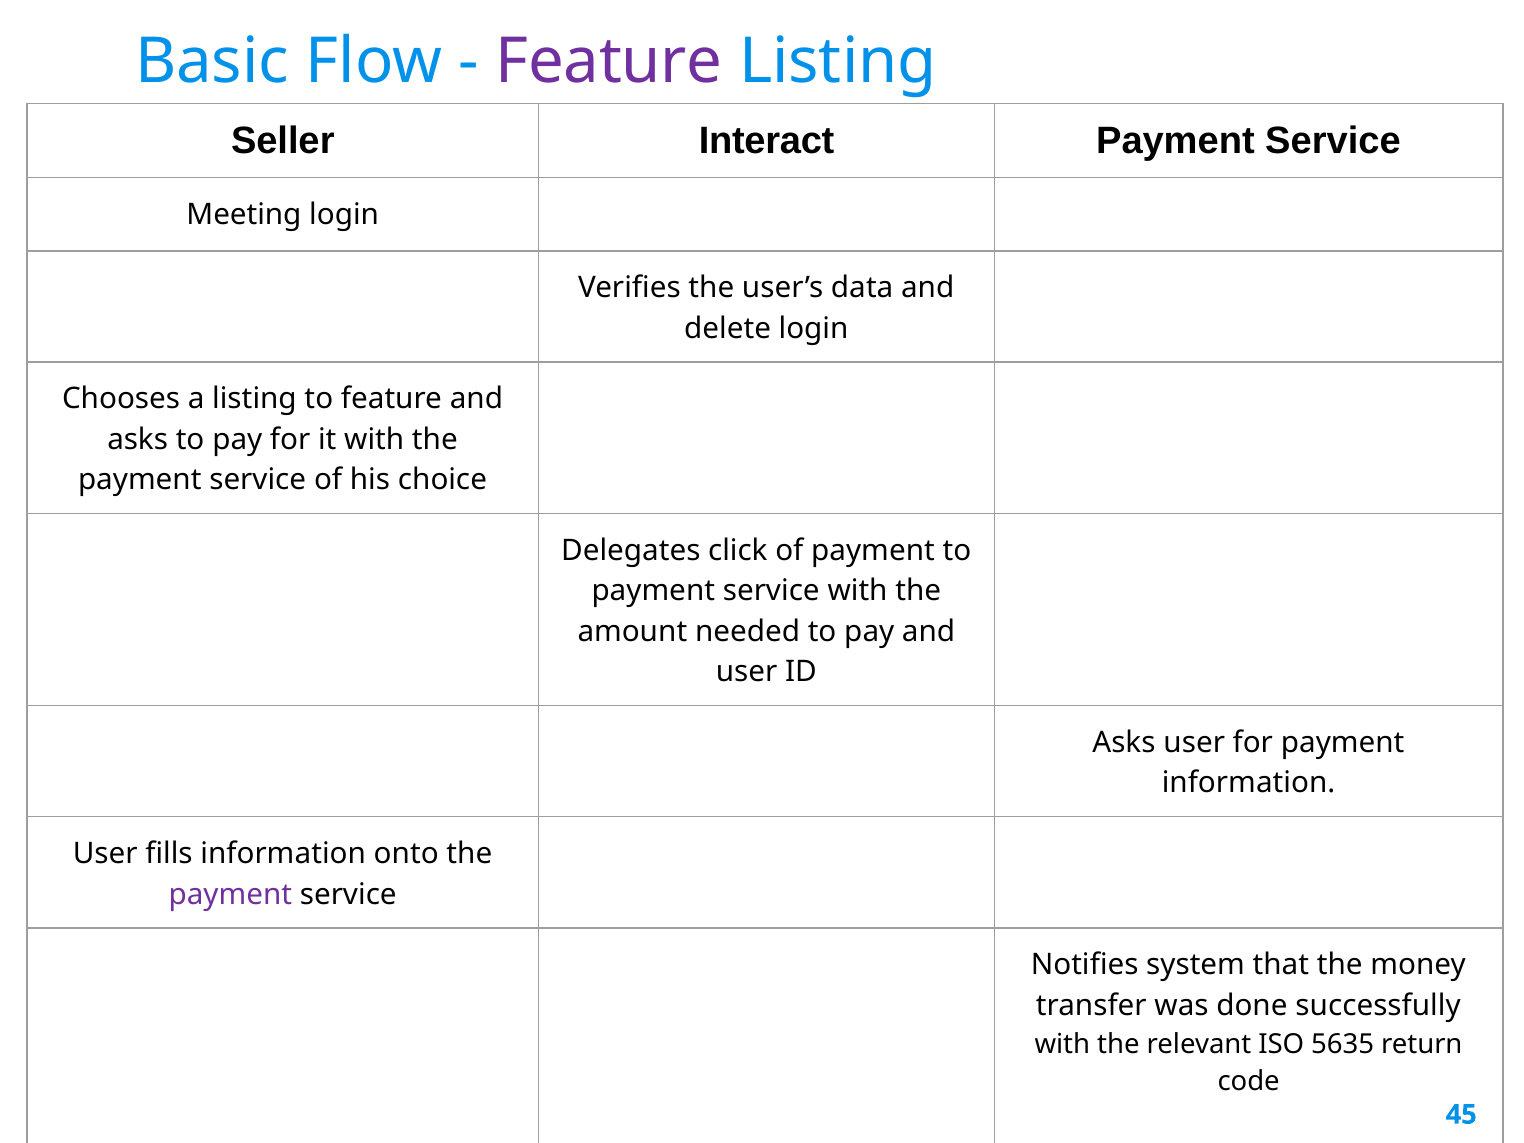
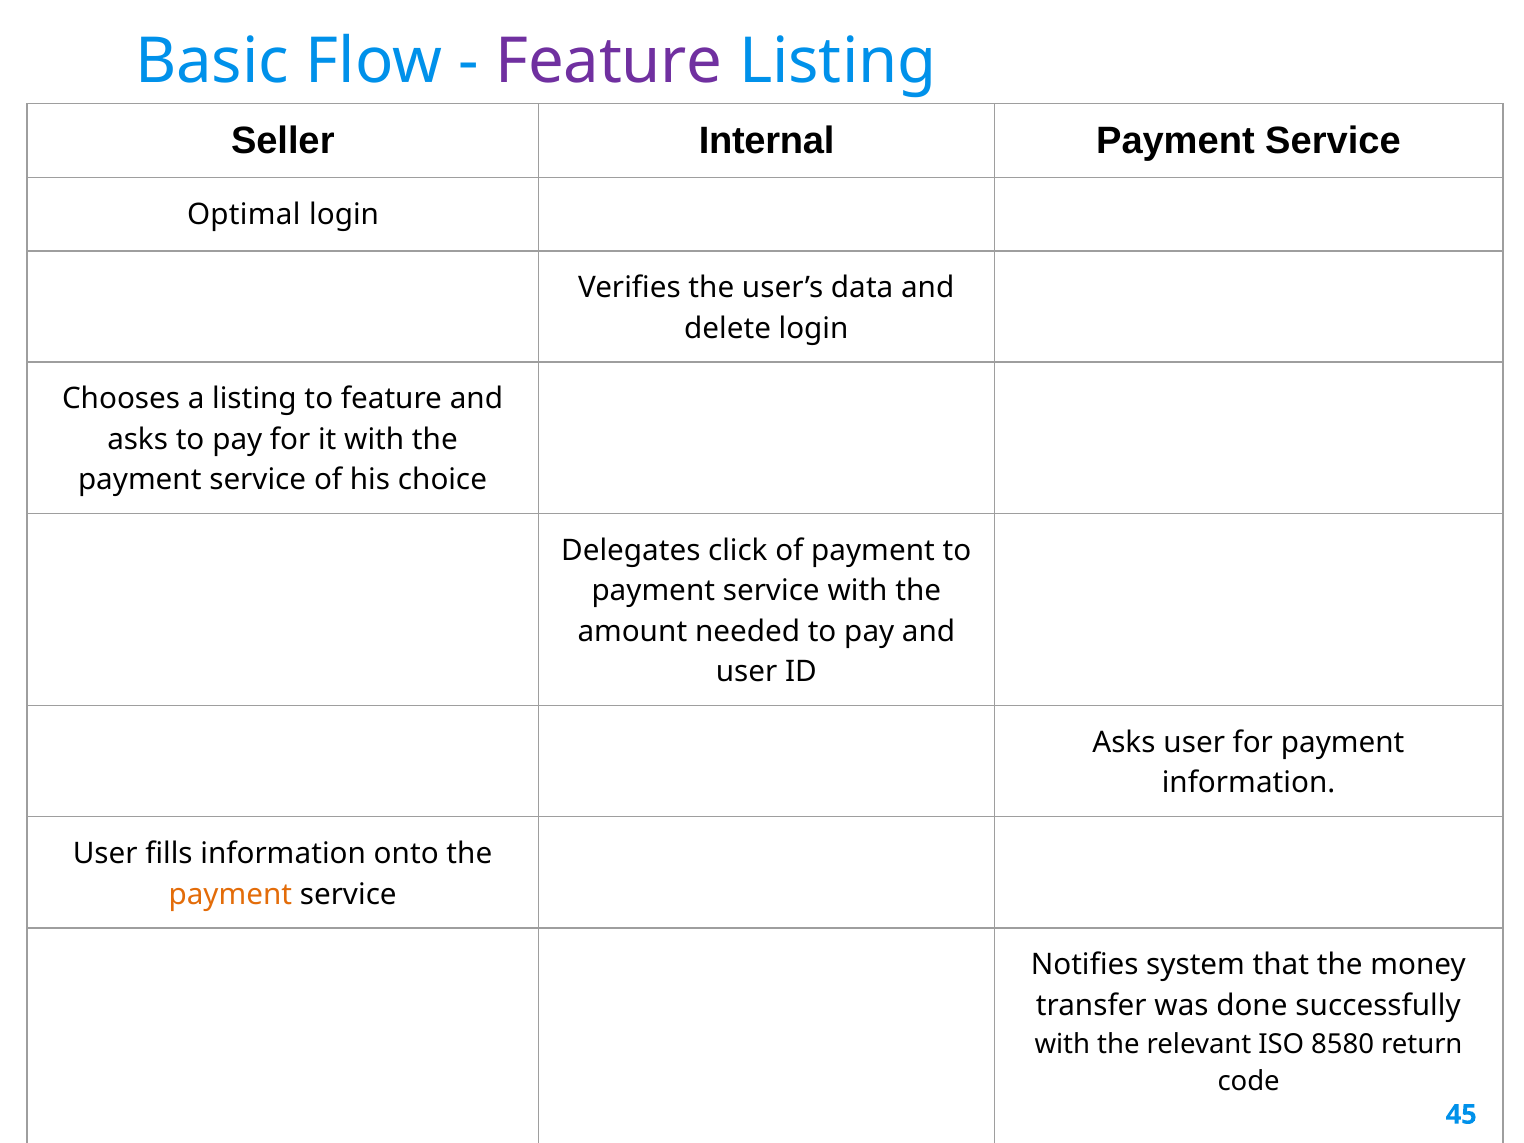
Interact: Interact -> Internal (767, 141)
Meeting: Meeting -> Optimal (244, 215)
payment colour: purple -> orange (230, 894)
5635: 5635 -> 8580 (1343, 1044)
